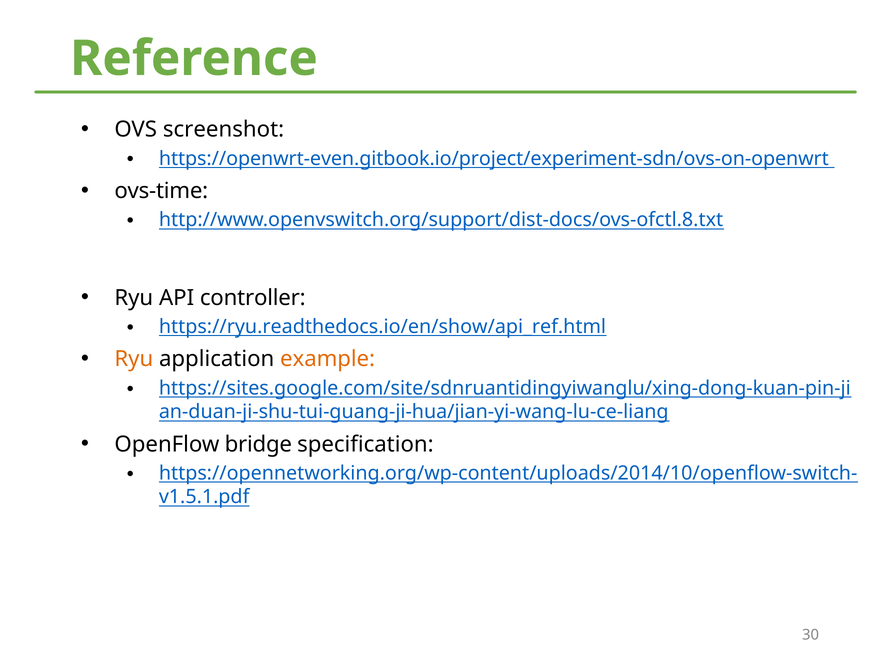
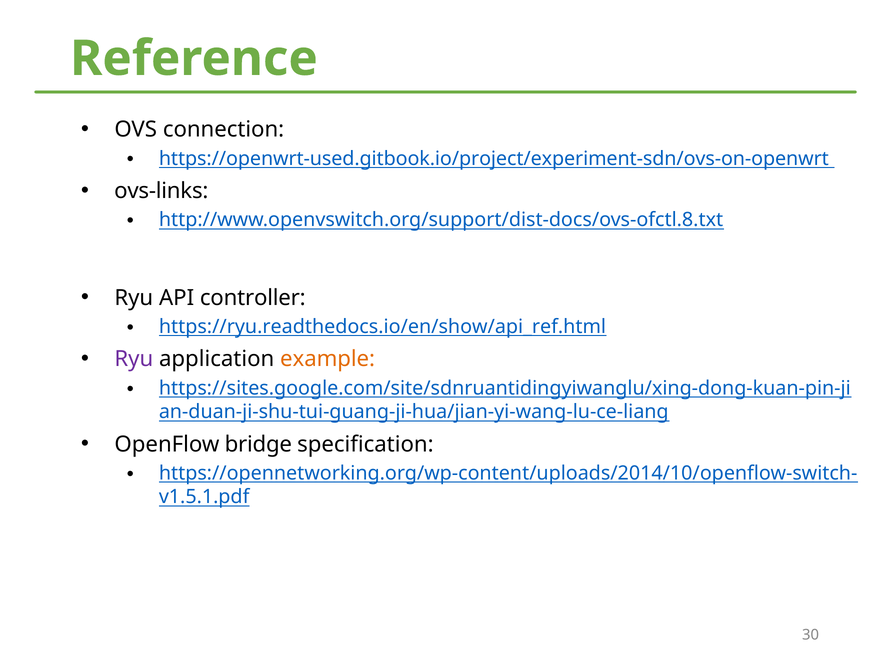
screenshot: screenshot -> connection (224, 130)
https://openwrt-even.gitbook.io/project/experiment-sdn/ovs-on-openwrt: https://openwrt-even.gitbook.io/project/experiment-sdn/ovs-on-openwrt -> https://openwrt-used.gitbook.io/project/experiment-sdn/ovs-on-openwrt (494, 159)
ovs-time: ovs-time -> ovs-links (161, 191)
Ryu colour: orange -> purple (134, 360)
